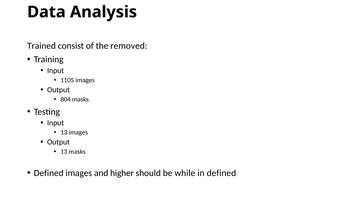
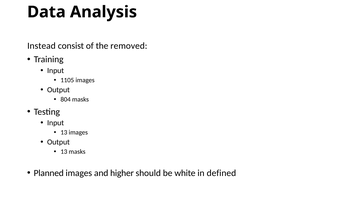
Trained: Trained -> Instead (41, 46)
Defined: Defined -> Planned (49, 173)
while: while -> white (185, 173)
